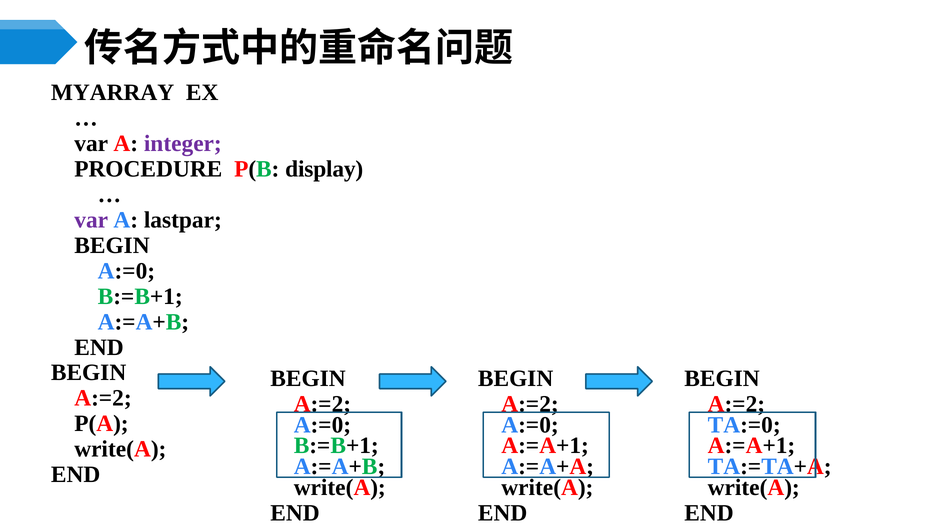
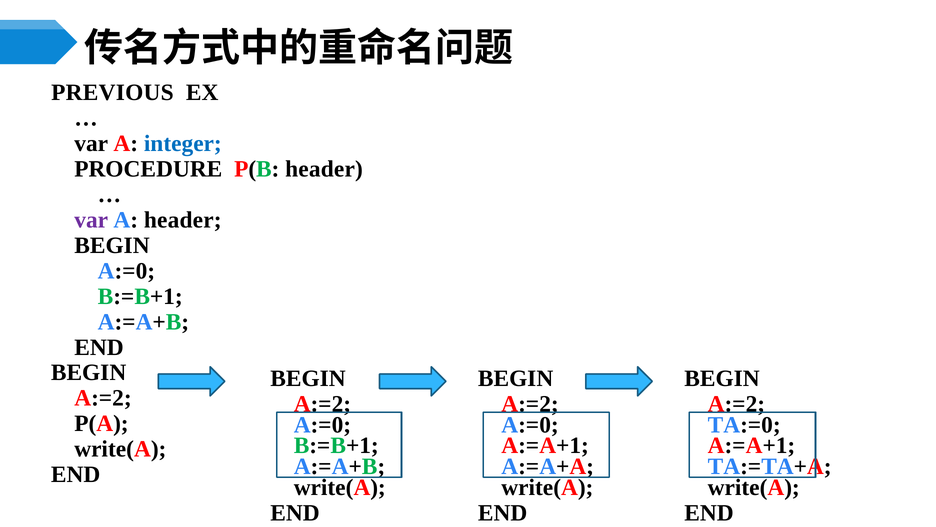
MYARRAY: MYARRAY -> PREVIOUS (112, 92)
integer colour: purple -> blue (183, 143)
P(B display: display -> header (324, 169)
A lastpar: lastpar -> header (183, 220)
